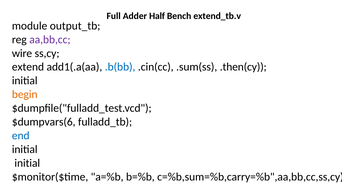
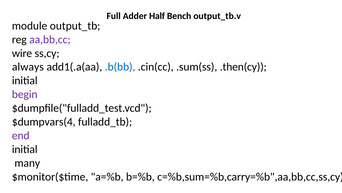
extend_tb.v: extend_tb.v -> output_tb.v (217, 16)
extend: extend -> always (28, 67)
begin colour: orange -> purple (25, 94)
$dumpvars(6: $dumpvars(6 -> $dumpvars(4 (44, 121)
end colour: blue -> purple (21, 135)
initial: initial -> many (27, 162)
